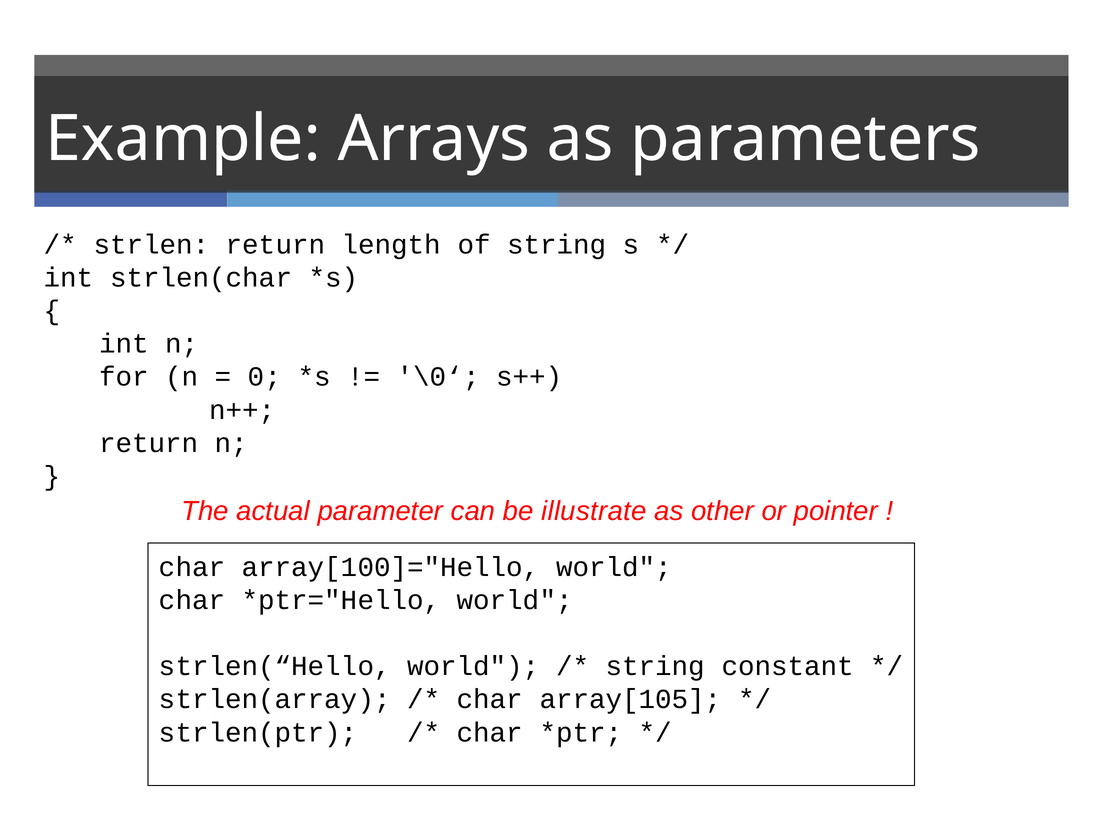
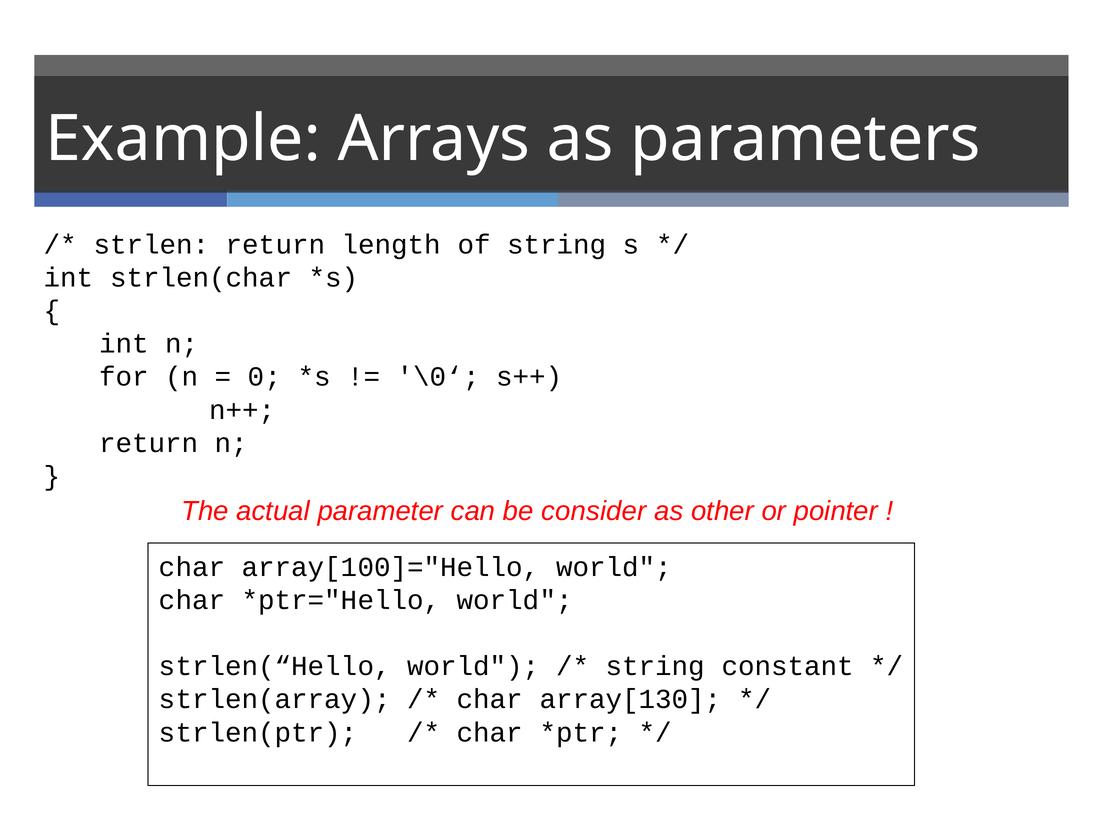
illustrate: illustrate -> consider (594, 511)
array[105: array[105 -> array[130 (631, 700)
